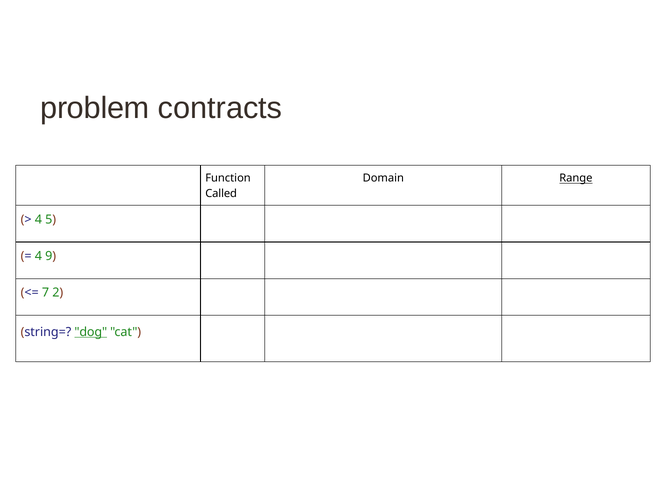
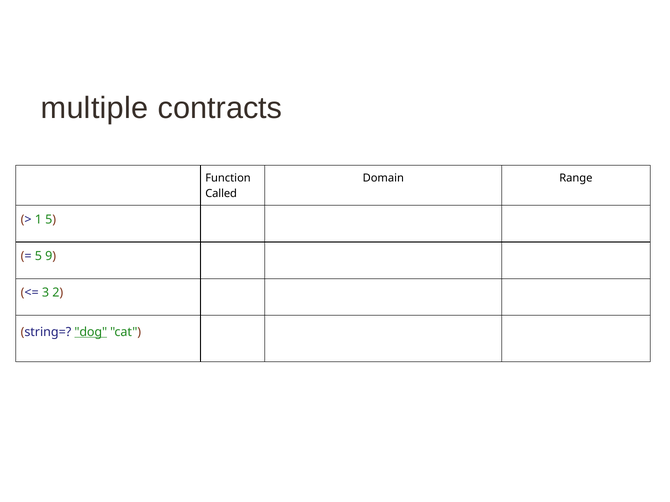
problem: problem -> multiple (95, 108)
Range underline: present -> none (576, 178)
4: 4 -> 1 (38, 220)
4: 4 -> 5 (38, 256)
7: 7 -> 3 (46, 293)
